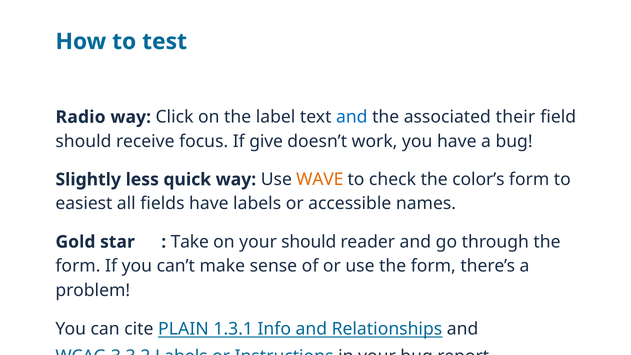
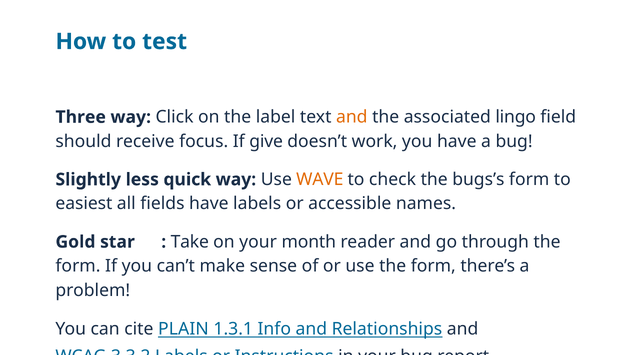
Radio: Radio -> Three (81, 117)
and colour: blue -> orange (352, 117)
their: their -> lingo (516, 117)
color’s: color’s -> bugs’s (478, 179)
your should: should -> month (309, 242)
